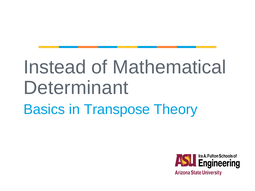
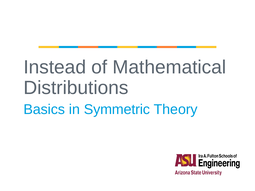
Determinant: Determinant -> Distributions (76, 88)
Transpose: Transpose -> Symmetric (117, 110)
